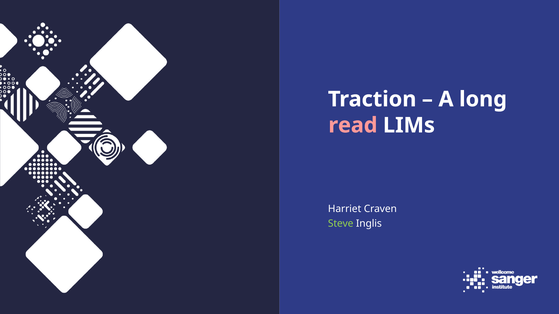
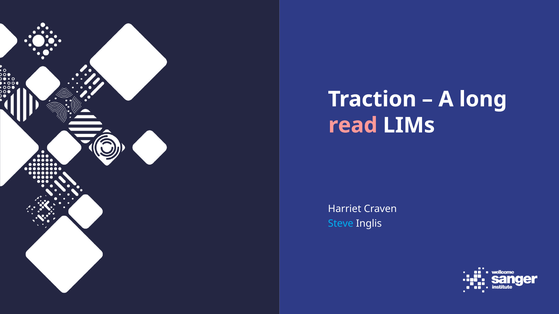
Steve colour: light green -> light blue (341, 224)
